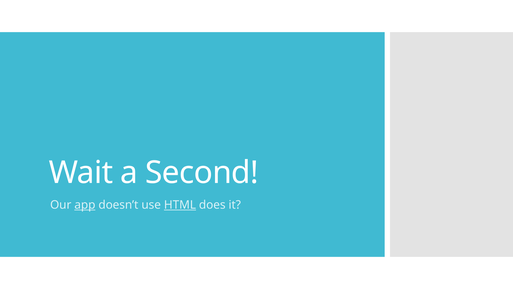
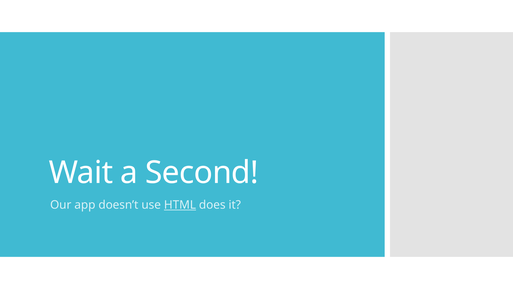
app underline: present -> none (85, 205)
